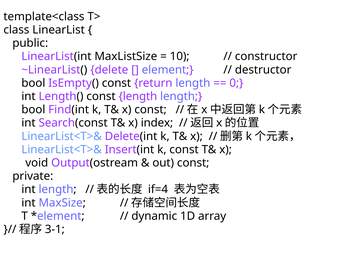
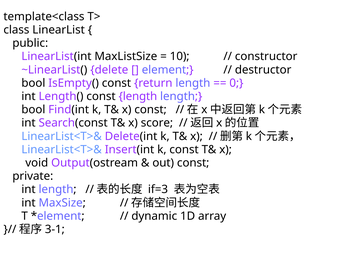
index: index -> score (157, 123)
if=4: if=4 -> if=3 (158, 190)
